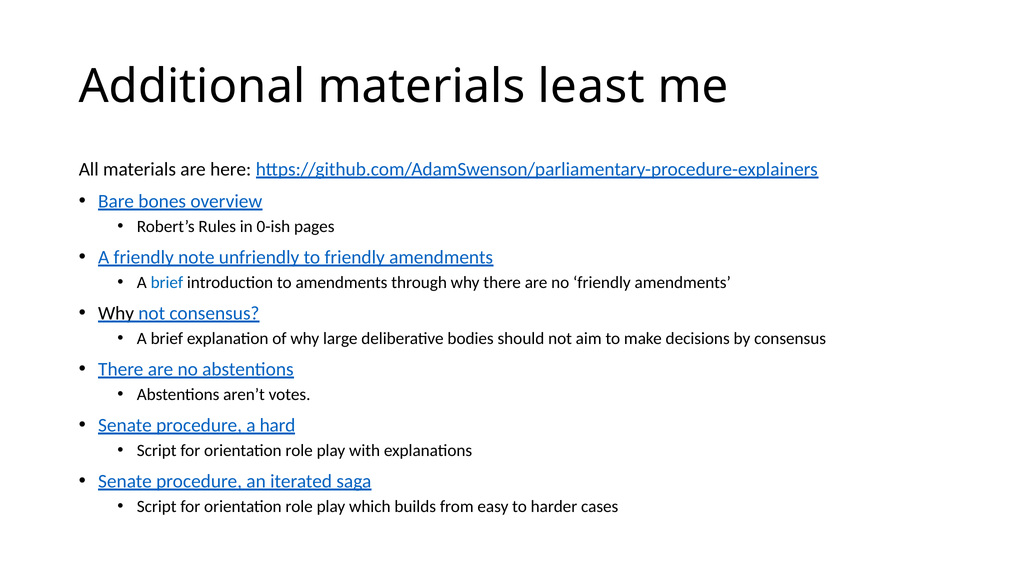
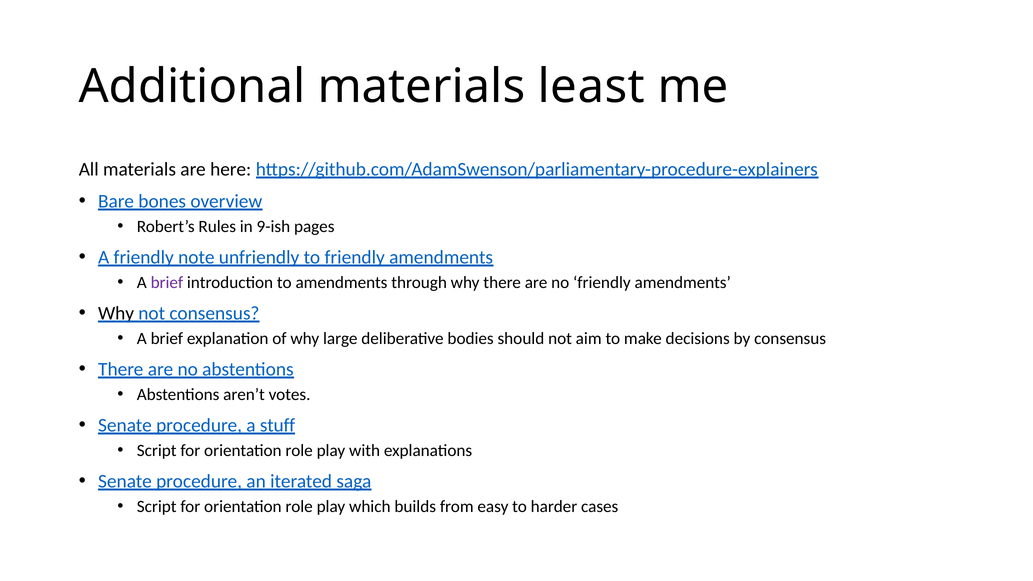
0-ish: 0-ish -> 9-ish (273, 226)
brief colour: blue -> purple (167, 282)
hard: hard -> stuff (278, 425)
